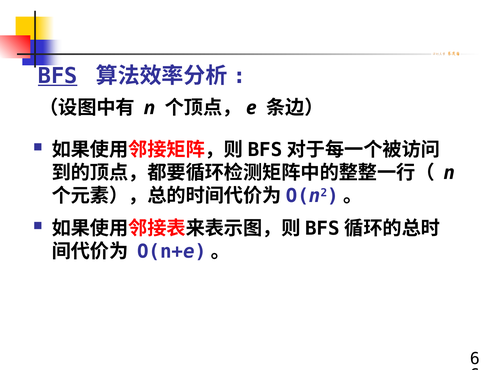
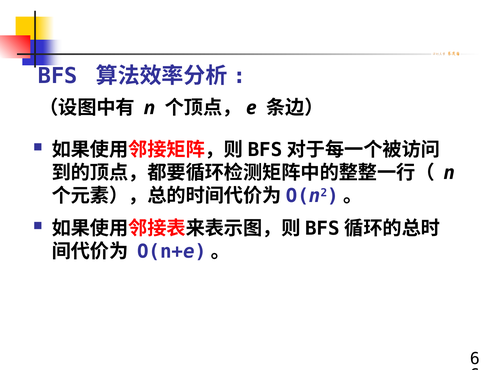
BFS underline: present -> none (58, 76)
